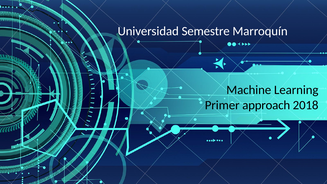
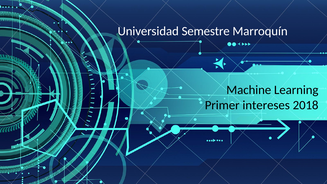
approach: approach -> intereses (266, 105)
